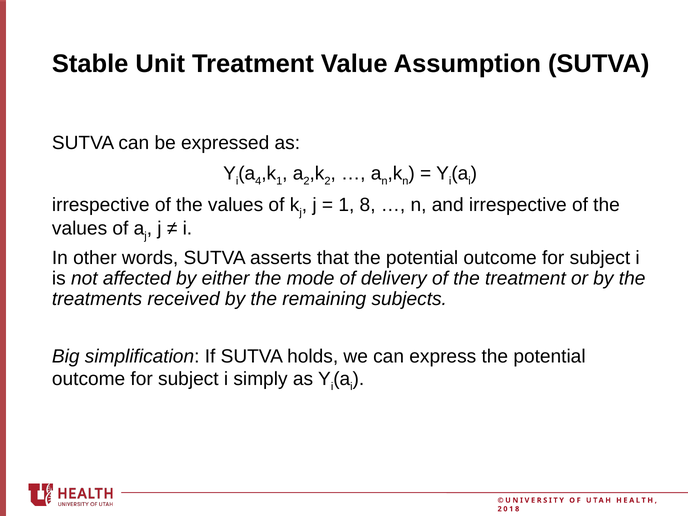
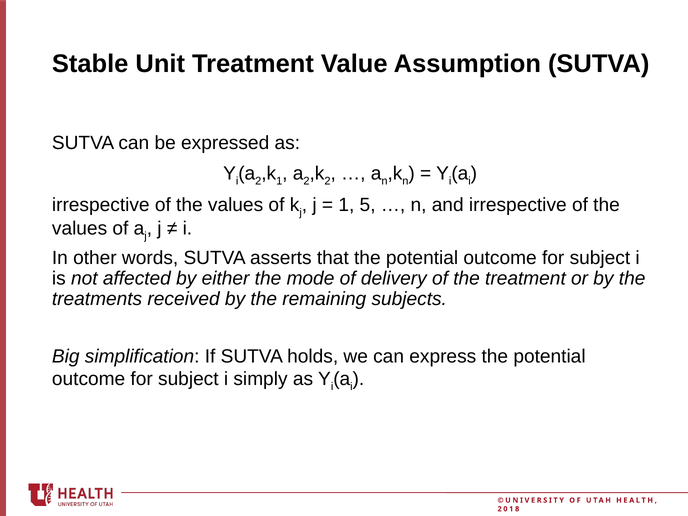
4: 4 -> 2 (258, 181)
8: 8 -> 5 (368, 205)
